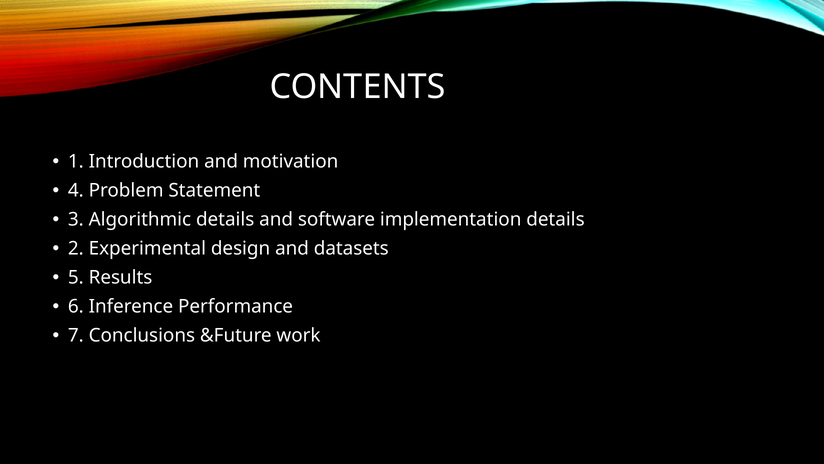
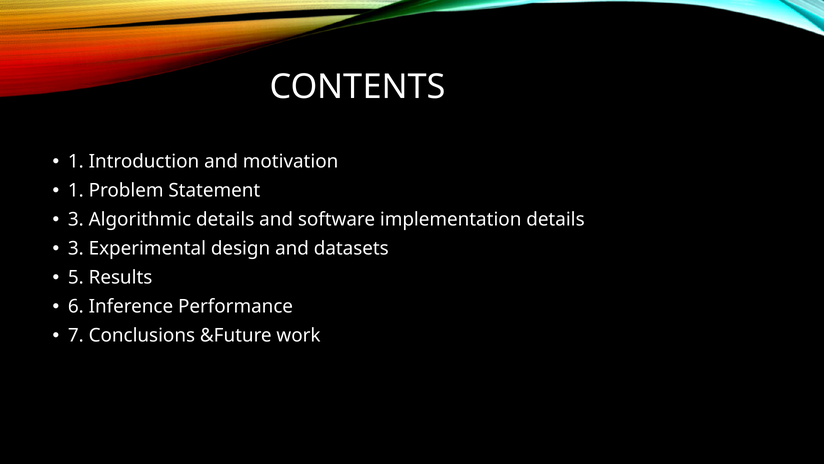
4: 4 -> 1 (76, 190)
2: 2 -> 3 (76, 248)
